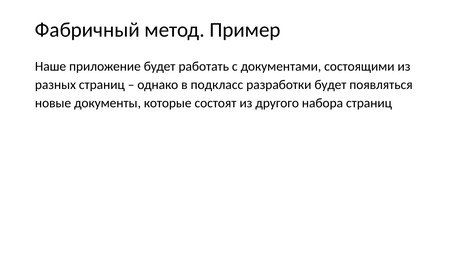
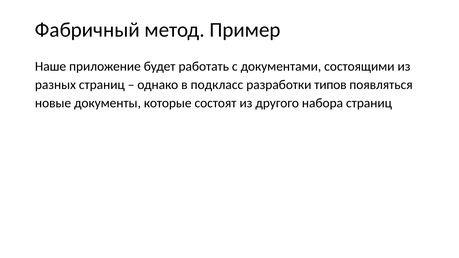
разработки будет: будет -> типов (330, 85)
